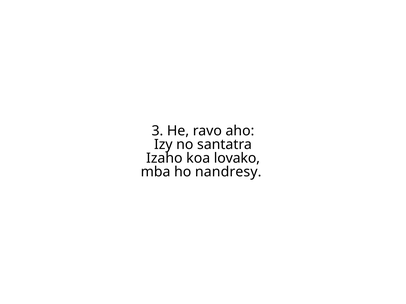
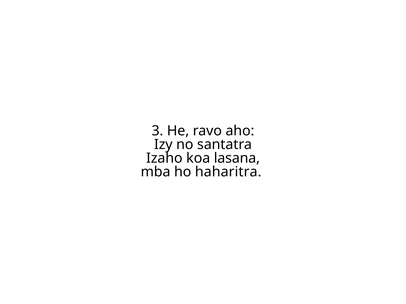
lovako: lovako -> lasana (237, 159)
nandresy: nandresy -> haharitra (228, 172)
